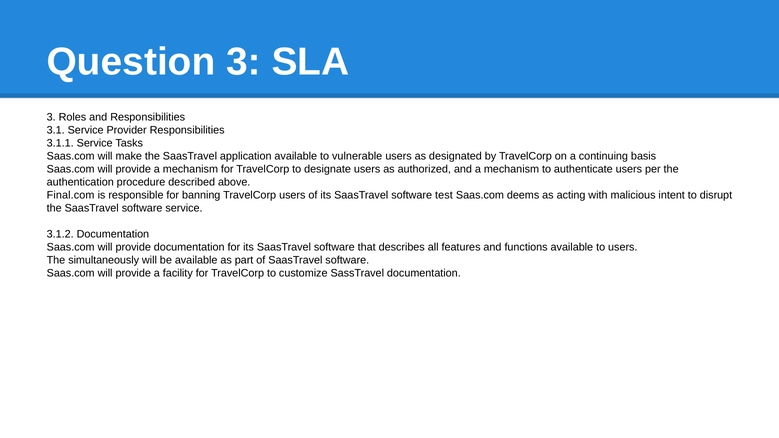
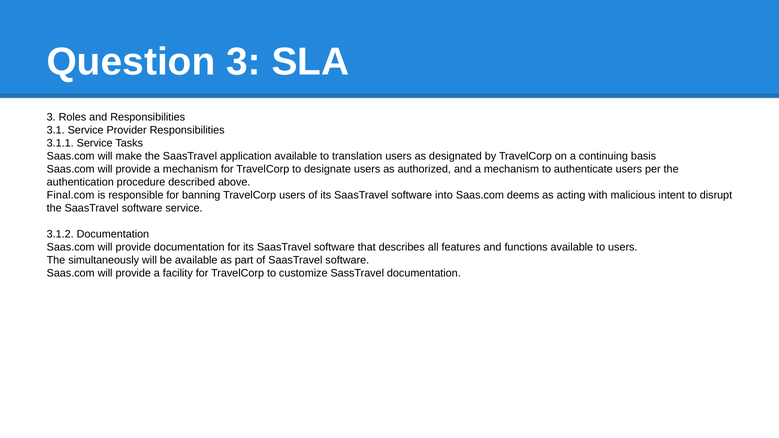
vulnerable: vulnerable -> translation (357, 156)
test: test -> into (444, 195)
